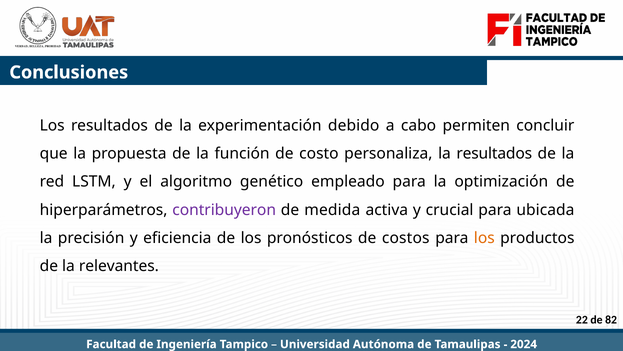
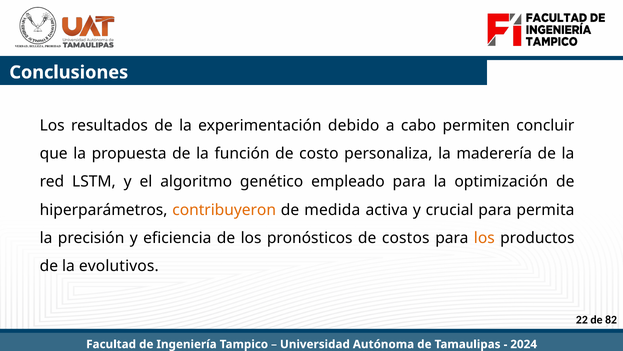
la resultados: resultados -> maderería (494, 153)
contribuyeron colour: purple -> orange (224, 210)
ubicada: ubicada -> permita (545, 210)
relevantes: relevantes -> evolutivos (119, 266)
